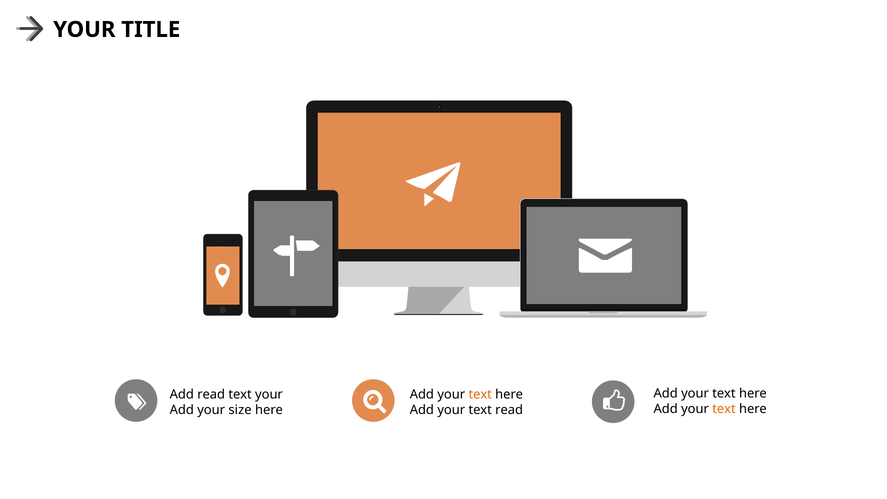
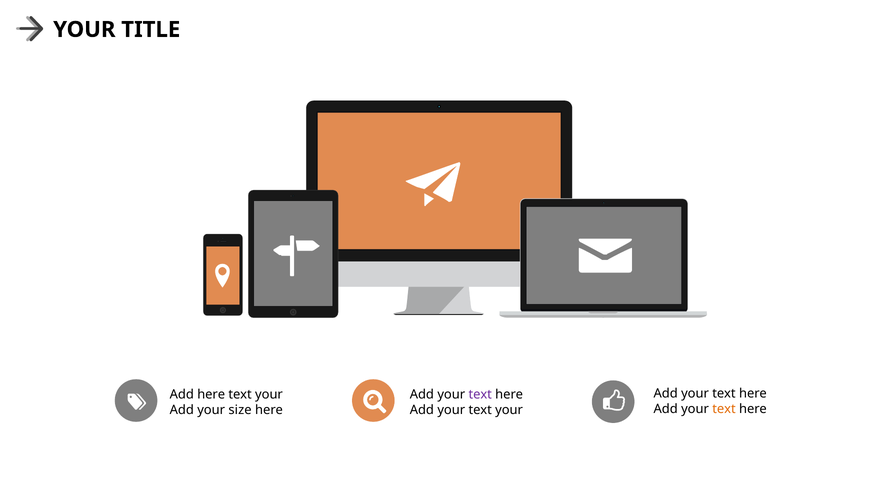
text colour: orange -> purple (480, 394)
Add read: read -> here (211, 395)
your text read: read -> your (509, 410)
